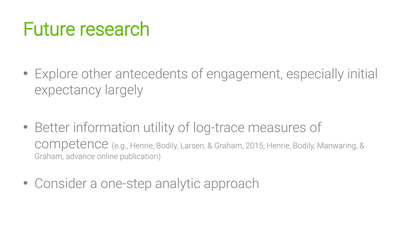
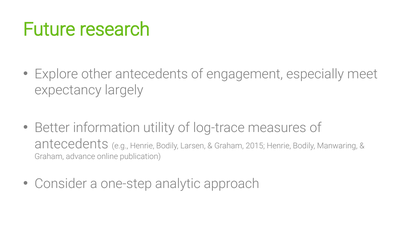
initial: initial -> meet (362, 74)
competence: competence -> antecedents (71, 144)
